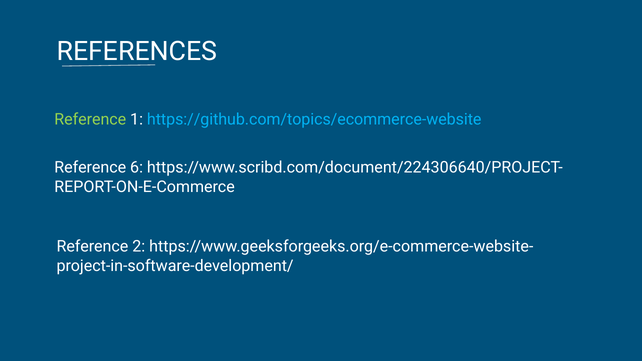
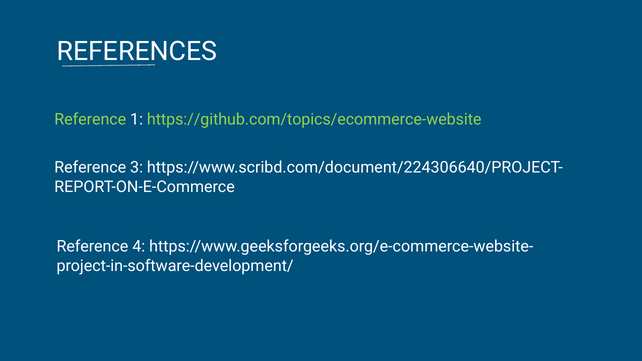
https://github.com/topics/ecommerce-website colour: light blue -> light green (314, 120)
6: 6 -> 3 (137, 168)
2: 2 -> 4 (139, 247)
